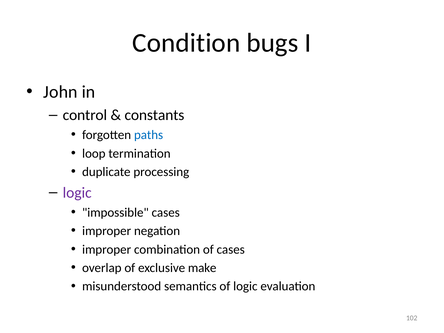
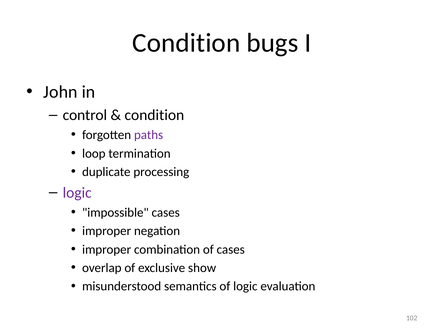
constants: constants -> condition (154, 115)
paths colour: blue -> purple (149, 135)
make: make -> show (202, 268)
